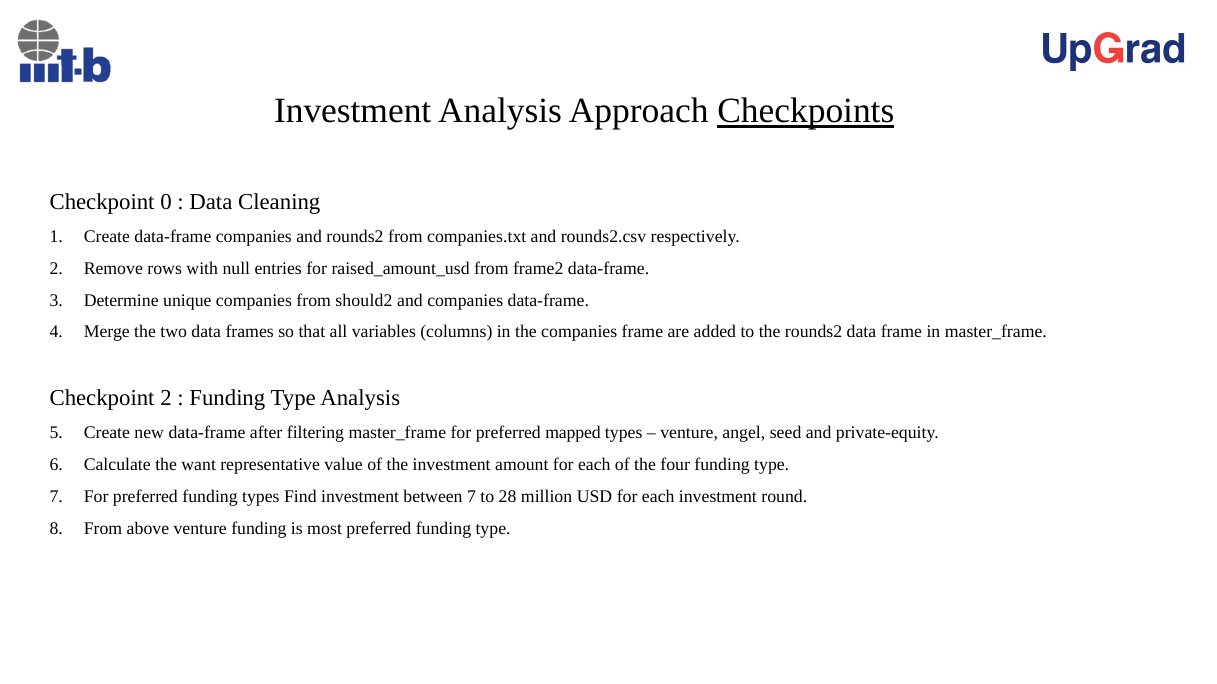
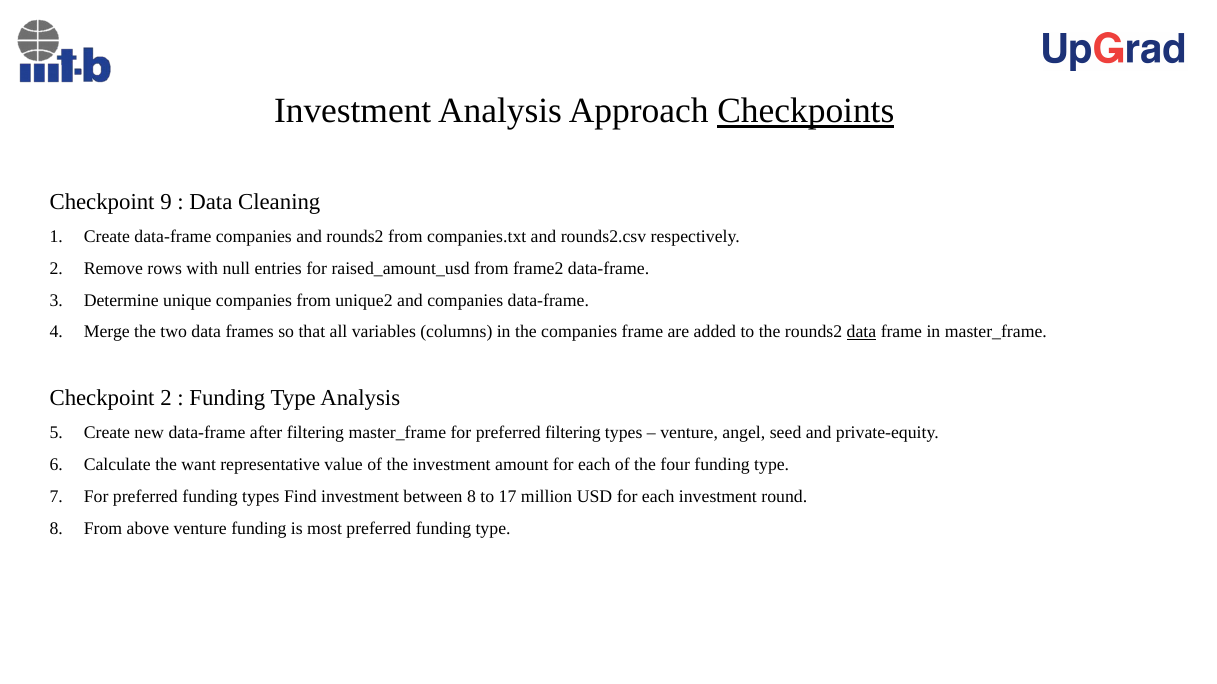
0: 0 -> 9 (166, 202)
should2: should2 -> unique2 (364, 300)
data underline: none -> present (861, 332)
preferred mapped: mapped -> filtering (573, 433)
between 7: 7 -> 8 (472, 497)
28: 28 -> 17 (508, 497)
